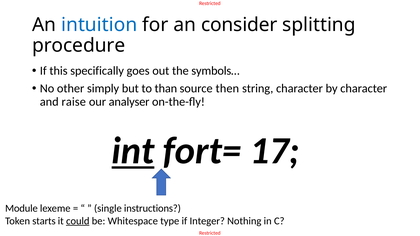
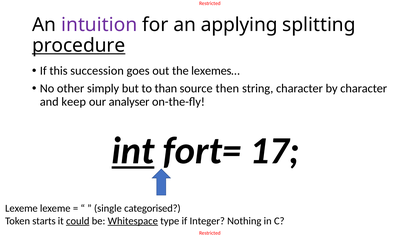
intuition colour: blue -> purple (99, 25)
consider: consider -> applying (239, 25)
procedure underline: none -> present (79, 46)
specifically: specifically -> succession (97, 71)
symbols…: symbols… -> lexemes… (215, 71)
raise: raise -> keep (74, 102)
Module: Module -> Lexeme (21, 209)
instructions: instructions -> categorised (152, 209)
Whitespace underline: none -> present (133, 221)
